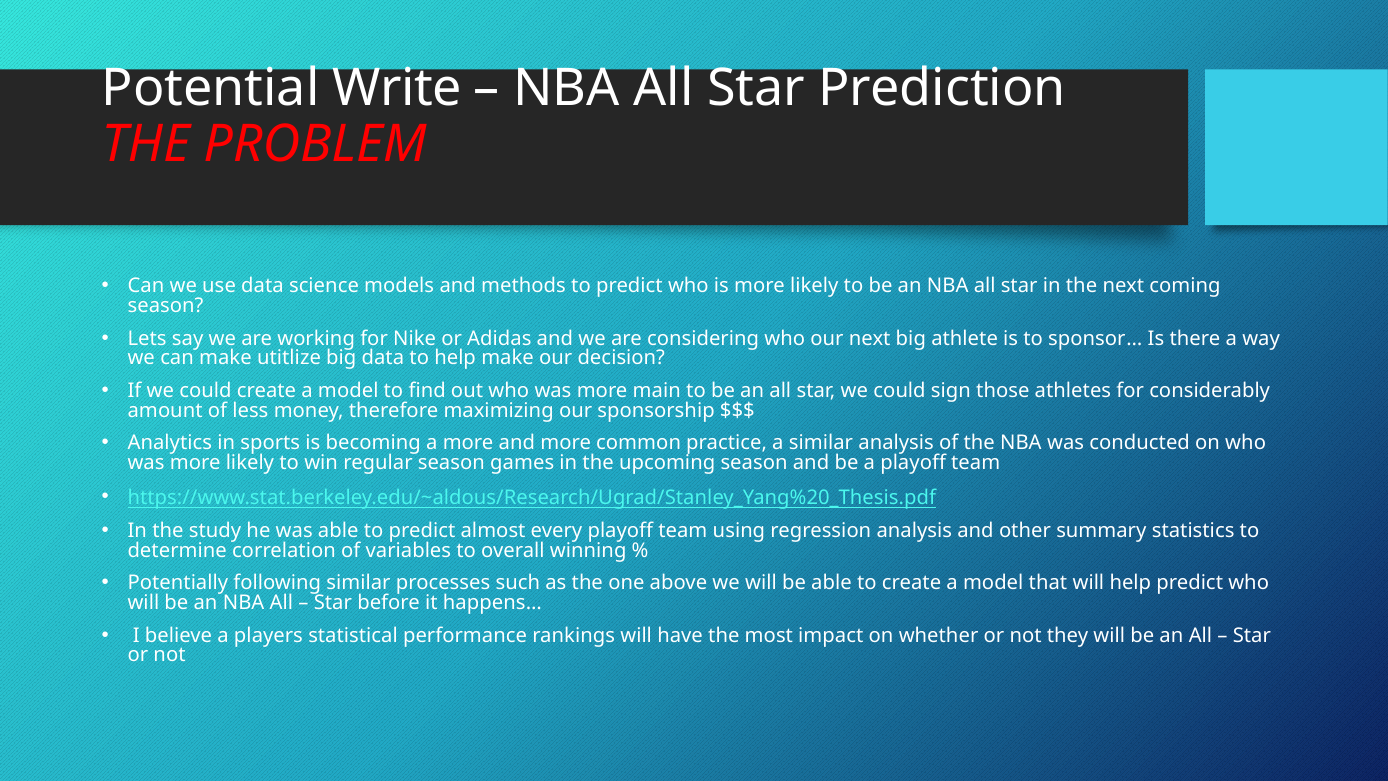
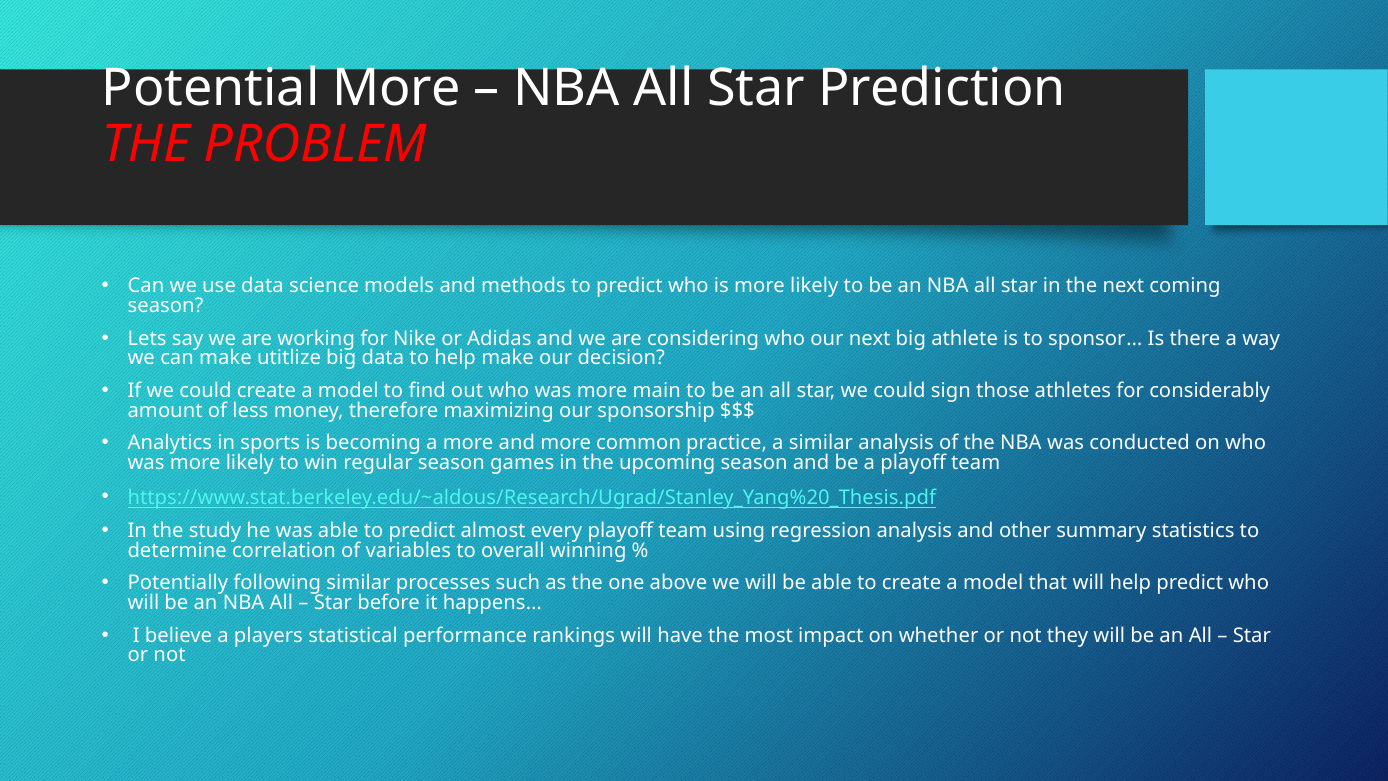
Potential Write: Write -> More (397, 88)
